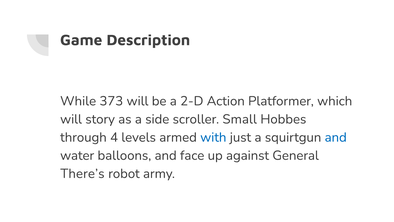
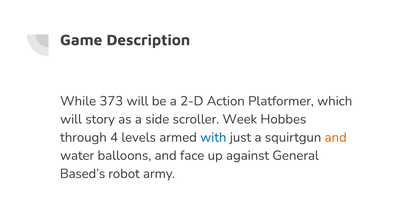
Small: Small -> Week (240, 119)
and colour: blue -> orange (336, 137)
There’s: There’s -> Based’s (83, 173)
